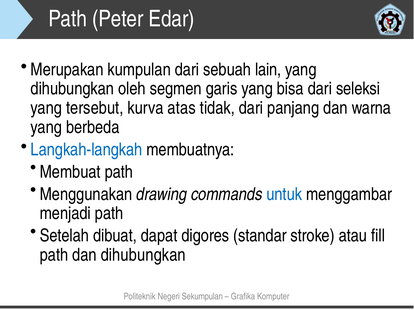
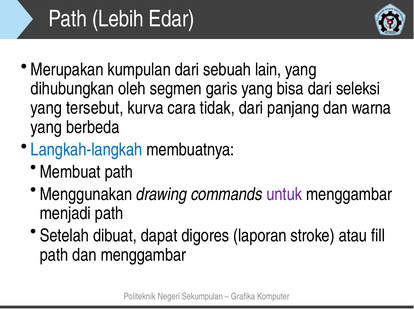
Peter: Peter -> Lebih (118, 19)
atas: atas -> cara (182, 108)
untuk colour: blue -> purple (284, 194)
standar: standar -> laporan (260, 236)
dan dihubungkan: dihubungkan -> menggambar (143, 255)
